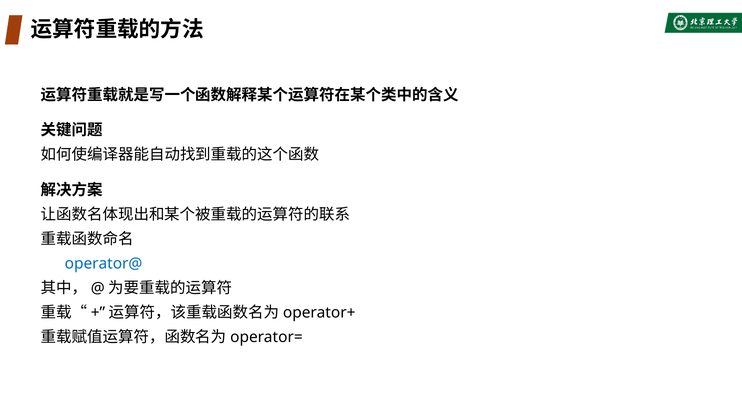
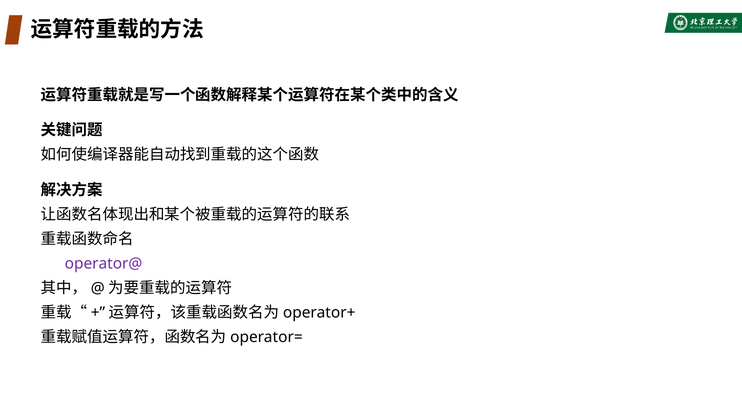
operator@ colour: blue -> purple (104, 263)
